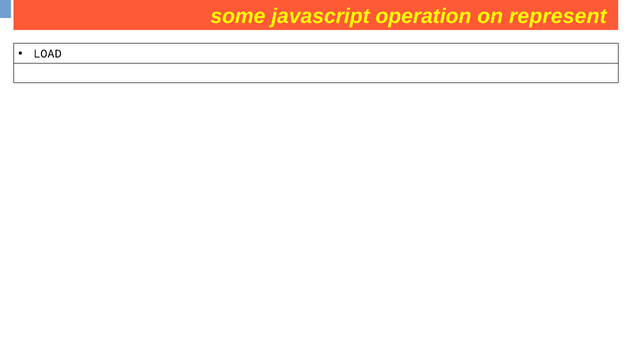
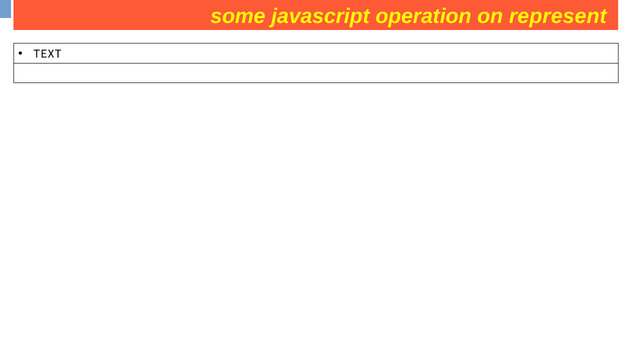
LOAD: LOAD -> TEXT (47, 54)
